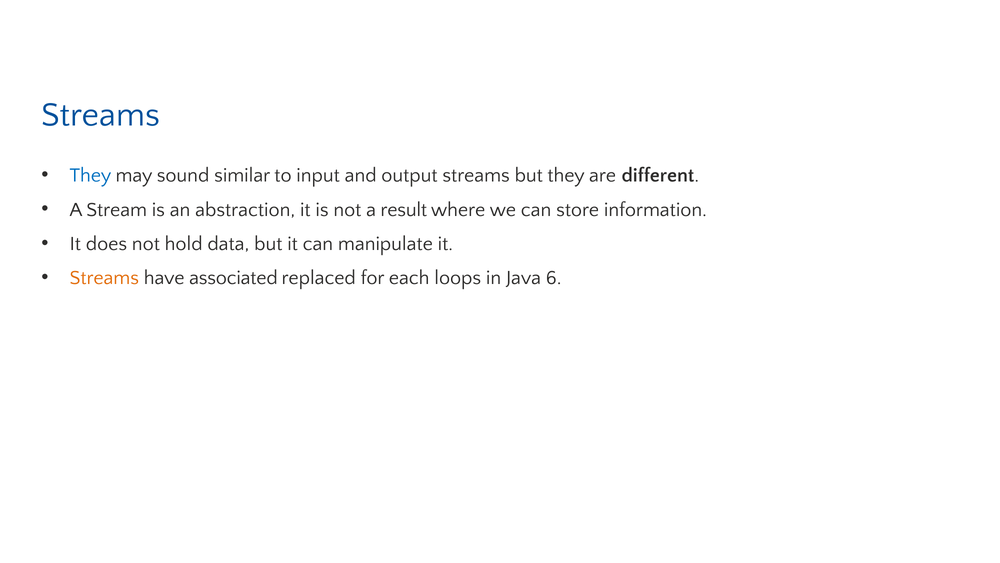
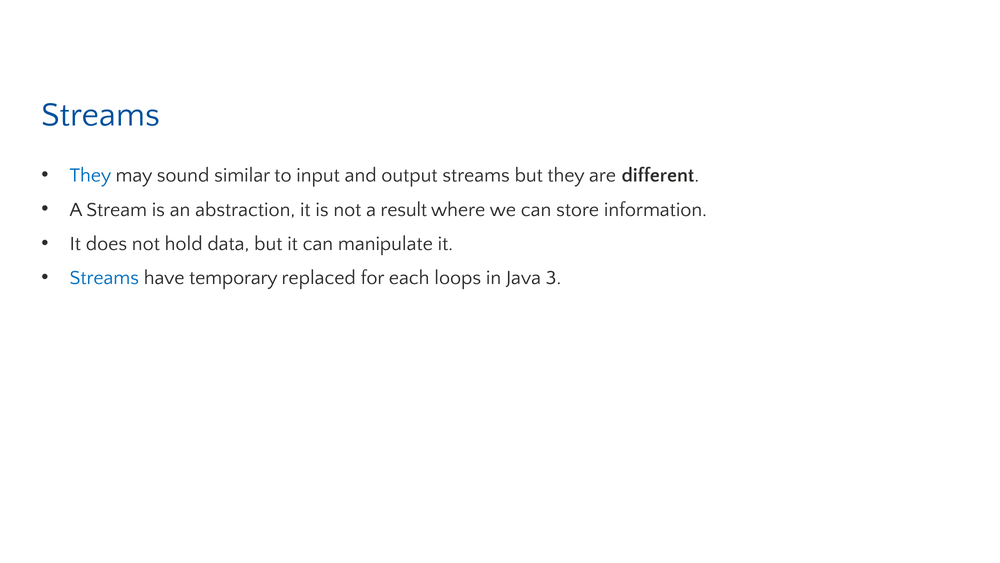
Streams colour: orange -> blue (104, 278)
associated: associated -> temporary (233, 278)
6: 6 -> 3 (554, 278)
